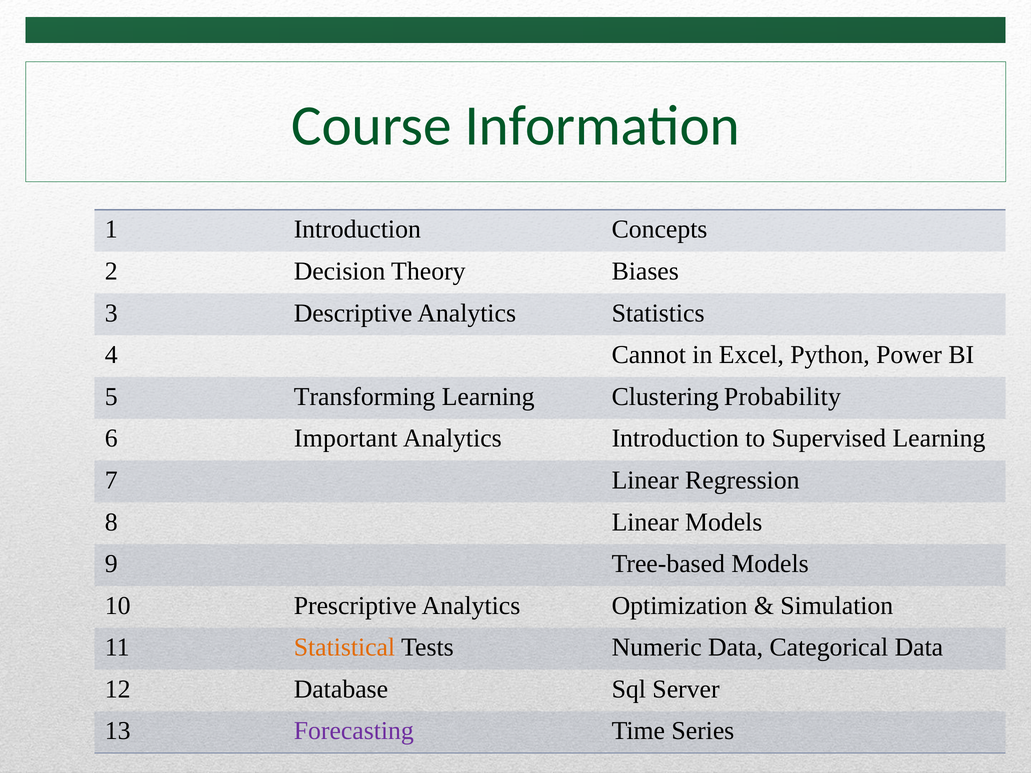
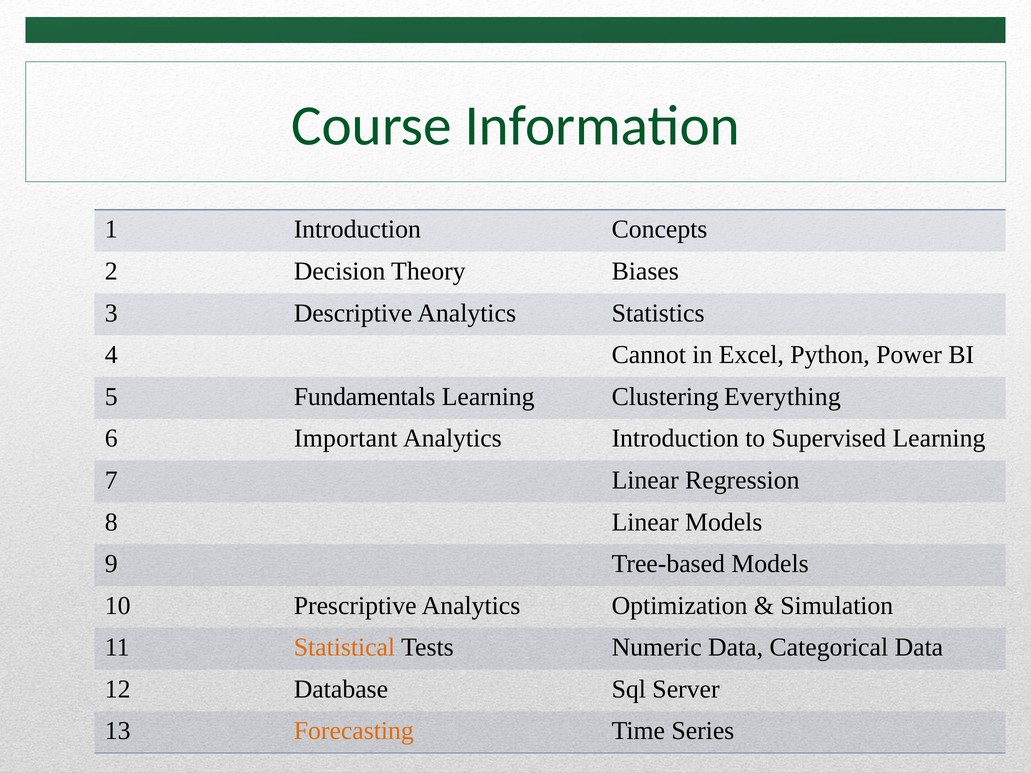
Transforming: Transforming -> Fundamentals (365, 397)
Probability: Probability -> Everything (782, 397)
Forecasting colour: purple -> orange (354, 731)
